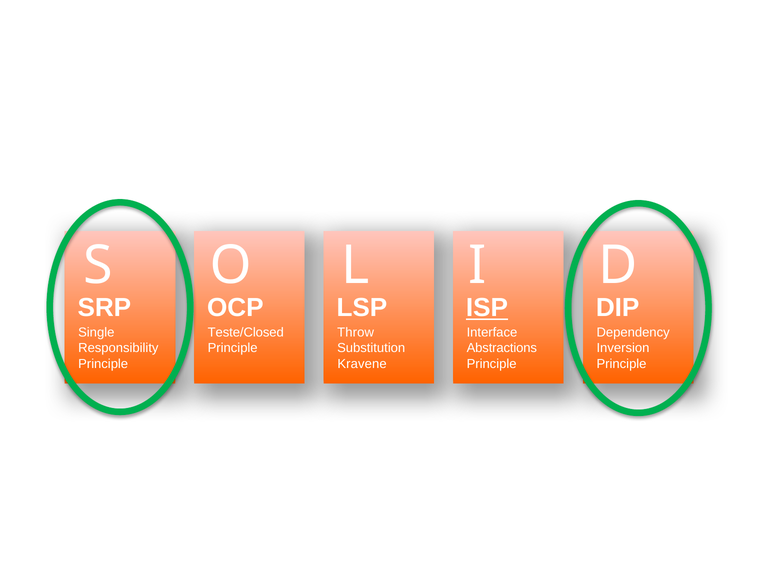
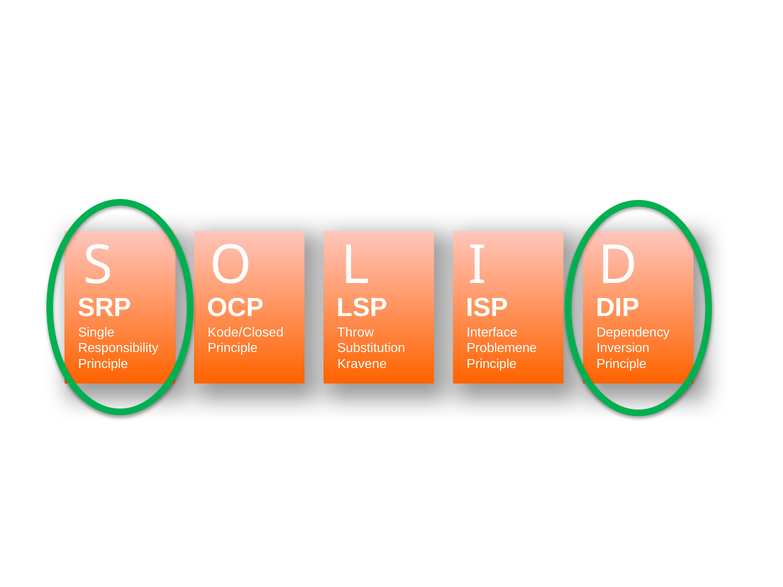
ISP underline: present -> none (487, 308)
Teste/Closed: Teste/Closed -> Kode/Closed (246, 333)
Abstractions: Abstractions -> Problemene (502, 348)
